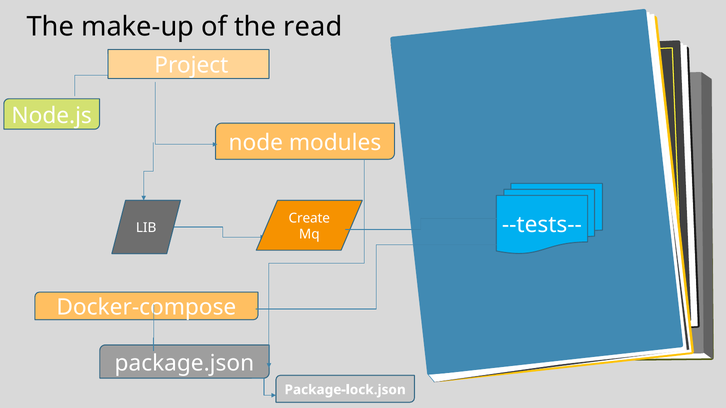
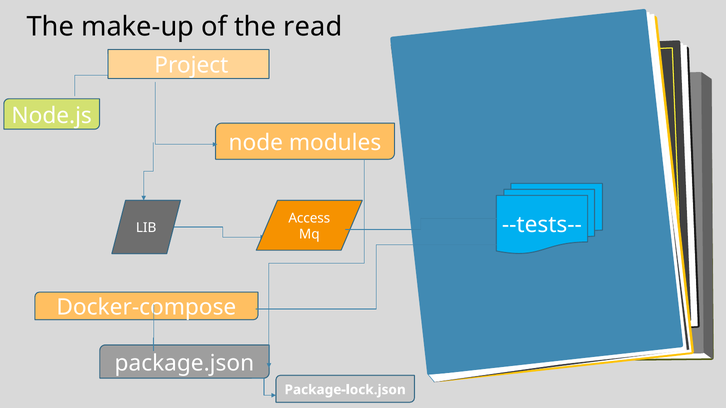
Create: Create -> Access (309, 218)
